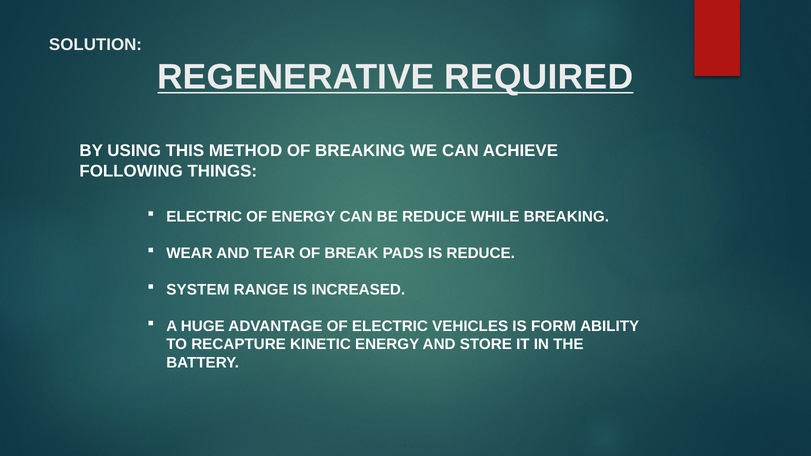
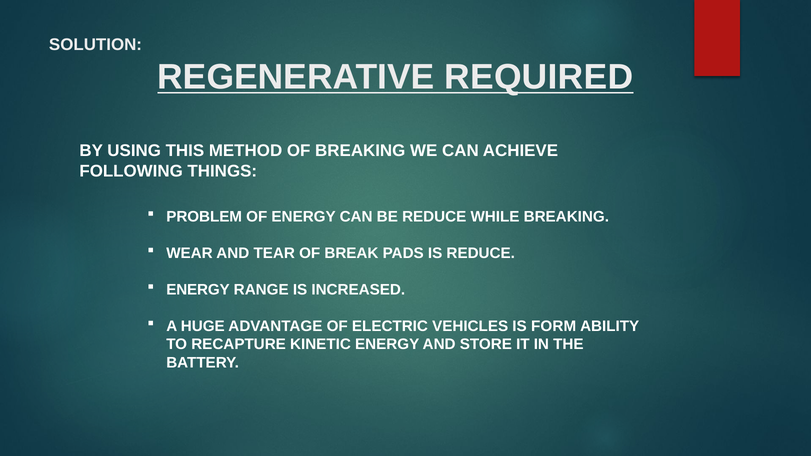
ELECTRIC: ELECTRIC -> PROBLEM (204, 217)
SYSTEM: SYSTEM -> ENERGY (198, 290)
